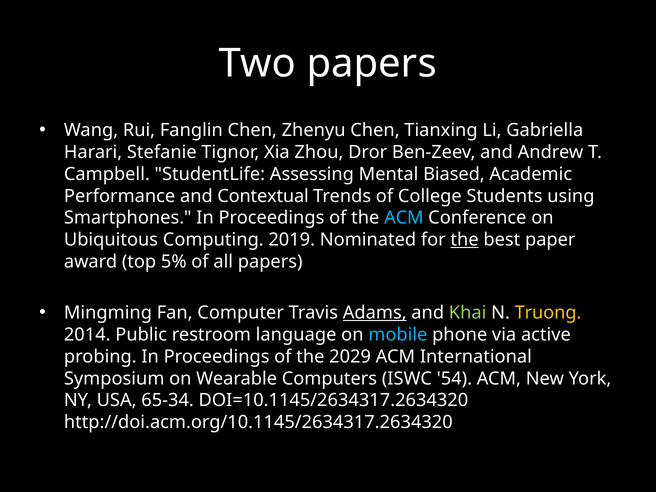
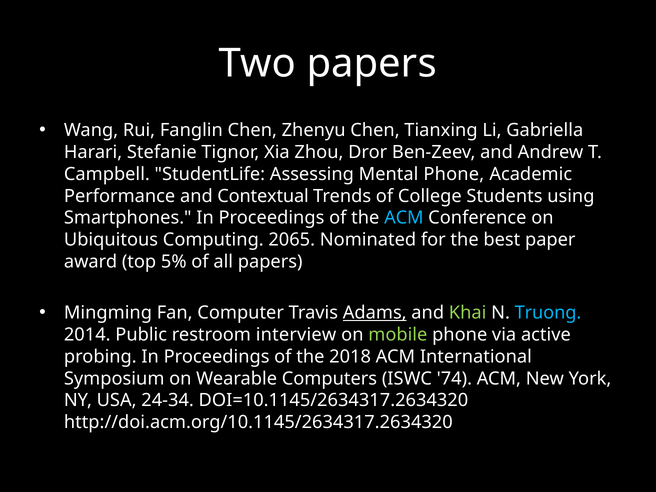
Mental Biased: Biased -> Phone (454, 174)
2019: 2019 -> 2065 (292, 240)
the underline: present -> none (465, 240)
Truong colour: yellow -> light blue (548, 313)
language: language -> interview (296, 335)
mobile colour: light blue -> light green (398, 335)
2029: 2029 -> 2018 (350, 357)
54: 54 -> 74 (454, 379)
65-34: 65-34 -> 24-34 (168, 400)
